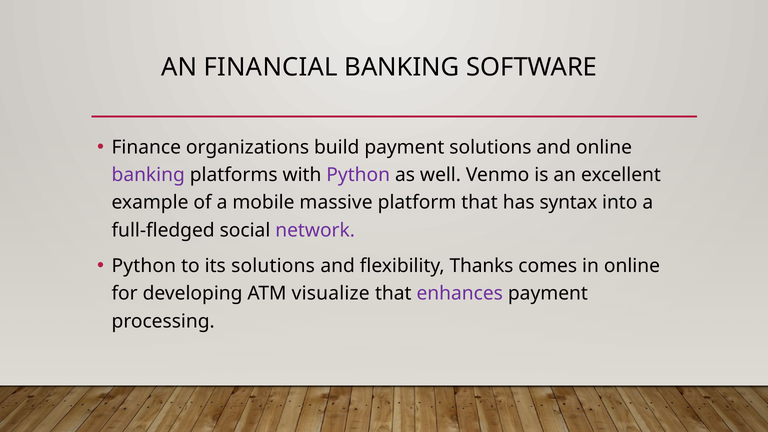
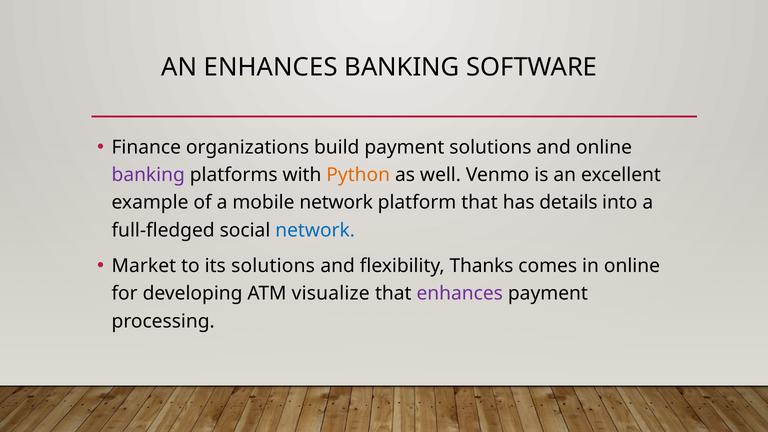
AN FINANCIAL: FINANCIAL -> ENHANCES (271, 67)
Python colour: purple -> orange (358, 175)
mobile massive: massive -> network (336, 203)
syntax: syntax -> details (568, 203)
network colour: purple -> blue (315, 230)
Python: Python -> Market (144, 266)
